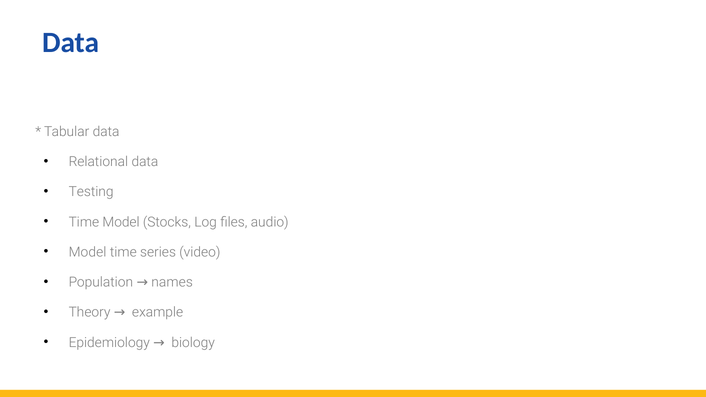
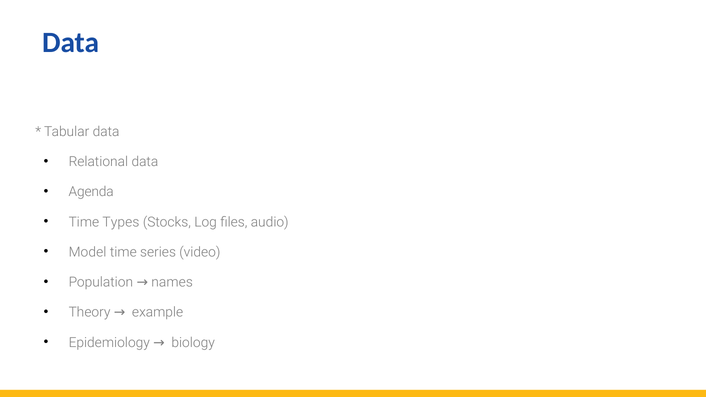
Testing: Testing -> Agenda (91, 192)
Time Model: Model -> Types (121, 222)
